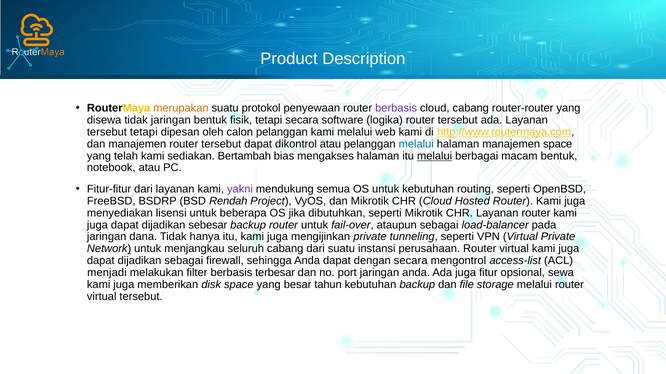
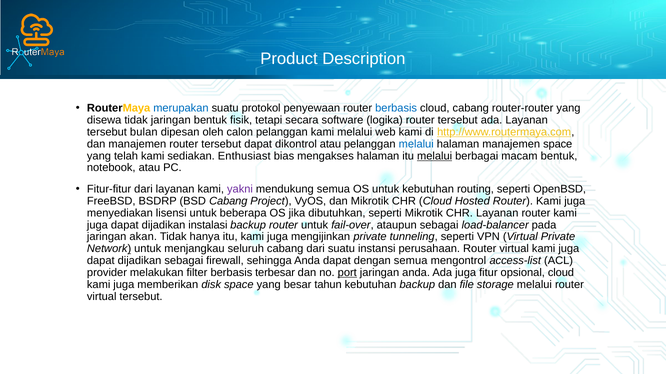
merupakan colour: orange -> blue (181, 108)
berbasis colour: purple -> blue (396, 108)
tersebut tetapi: tetapi -> bulan (144, 132)
Bertambah: Bertambah -> Enthusiast (244, 156)
BSD Rendah: Rendah -> Cabang (228, 201)
sebesar: sebesar -> instalasi (208, 225)
dana: dana -> akan (143, 237)
dengan secara: secara -> semua (411, 261)
menjadi: menjadi -> provider (107, 273)
port underline: none -> present (347, 273)
opsional sewa: sewa -> cloud (561, 273)
